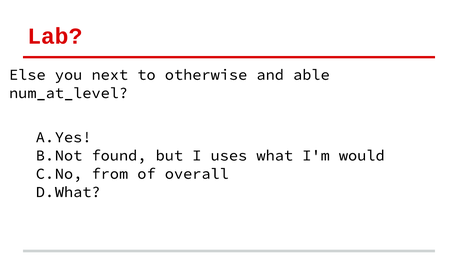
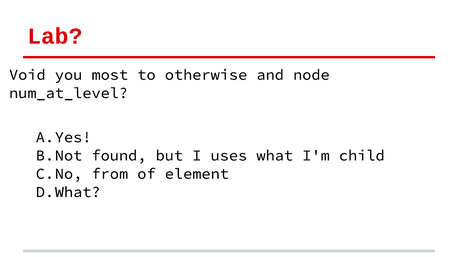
Else: Else -> Void (27, 75)
next: next -> most (110, 75)
able: able -> node (311, 75)
would: would -> child (362, 156)
overall: overall -> element (197, 174)
